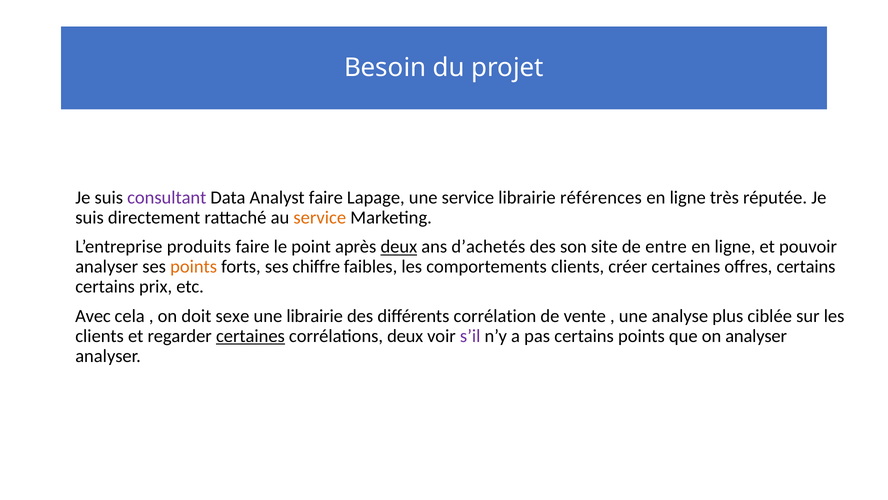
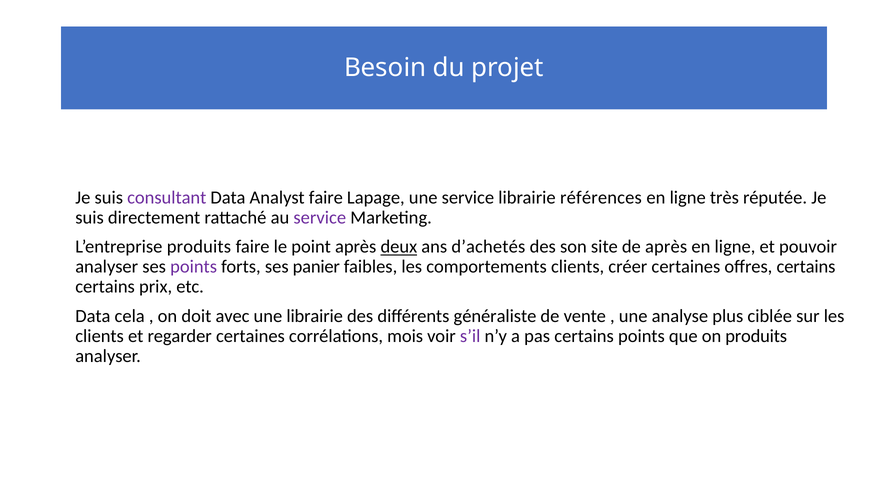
service colour: orange -> purple (320, 217)
de entre: entre -> après (666, 247)
points colour: orange -> purple (194, 267)
chiffre: chiffre -> panier (316, 267)
Avec: Avec -> Data (93, 316)
sexe: sexe -> avec (233, 316)
corrélation: corrélation -> généraliste (495, 316)
certaines underline: present -> none (250, 336)
corrélations deux: deux -> mois (405, 336)
on analyser: analyser -> produits (756, 336)
